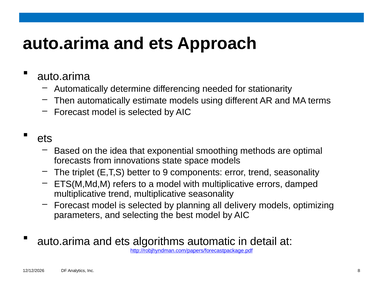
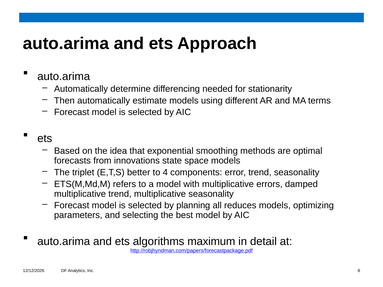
9: 9 -> 4 (165, 173)
delivery: delivery -> reduces (240, 206)
automatic: automatic -> maximum (211, 242)
